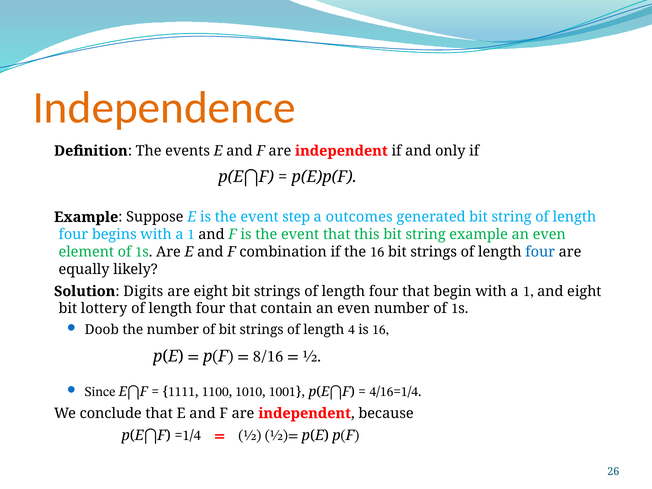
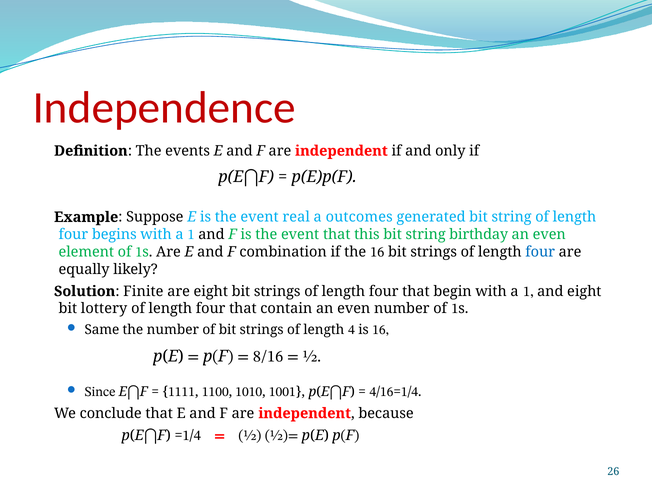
Independence colour: orange -> red (164, 108)
step: step -> real (296, 217)
string example: example -> birthday (479, 235)
Digits: Digits -> Finite (143, 291)
Doob: Doob -> Same (102, 330)
